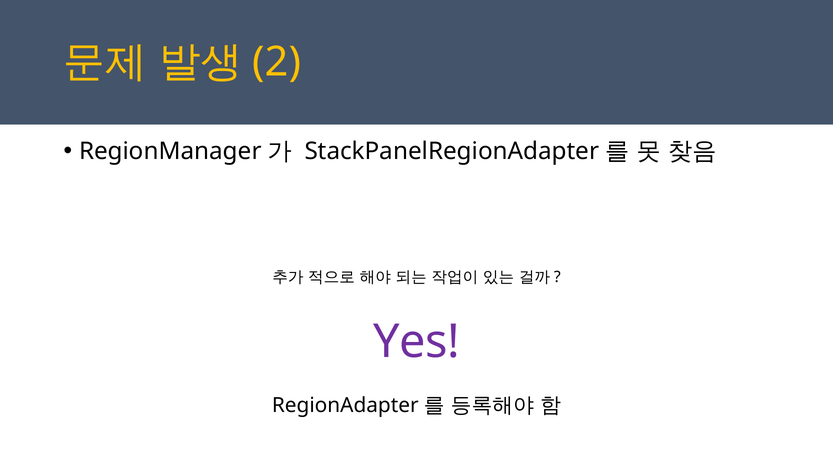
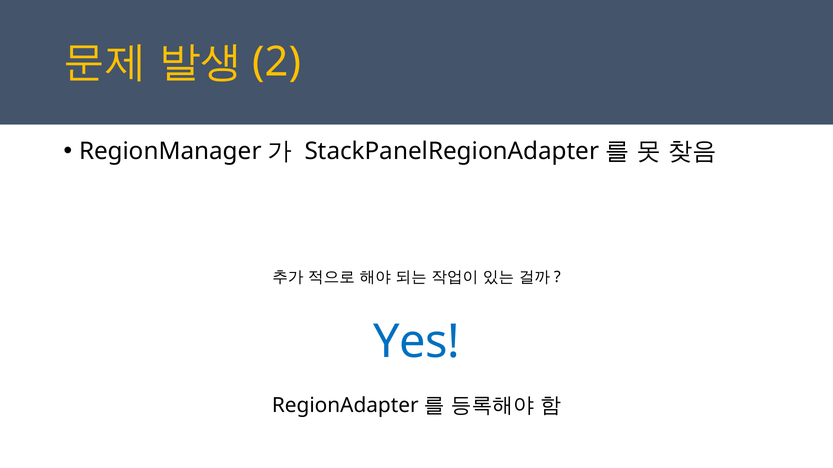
Yes colour: purple -> blue (417, 342)
